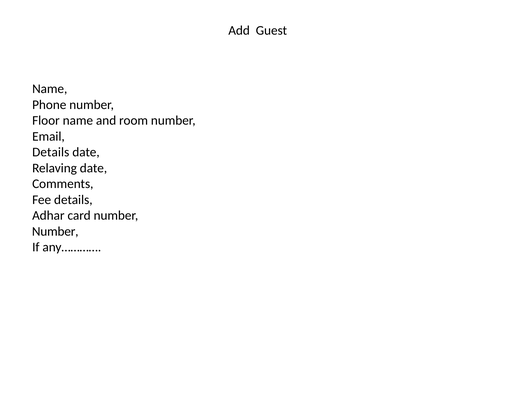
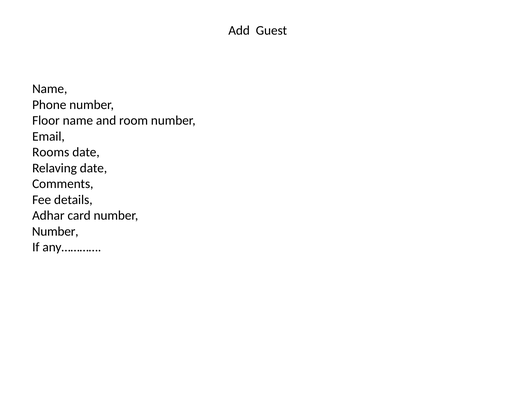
Details: Details -> Rooms (51, 152)
